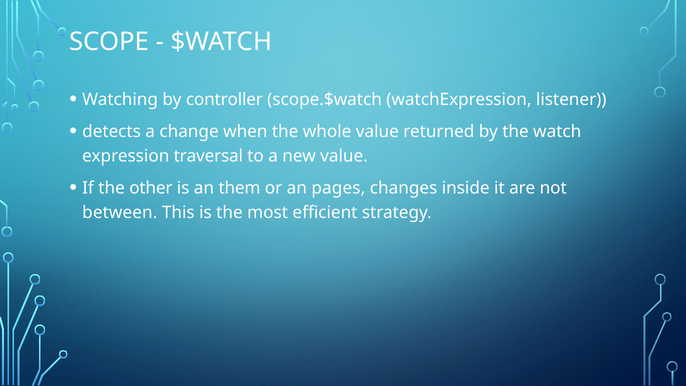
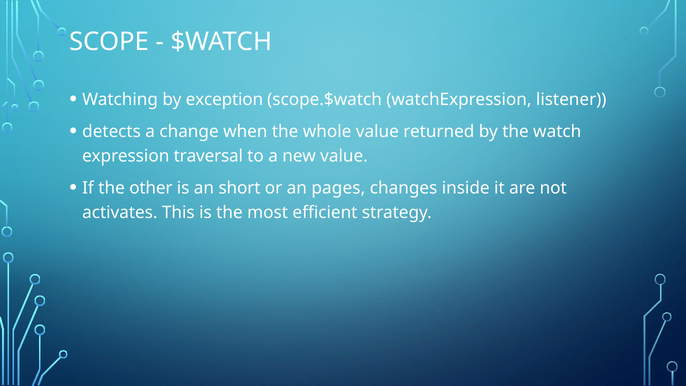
controller: controller -> exception (224, 100)
them: them -> short (239, 188)
between: between -> activates (120, 213)
